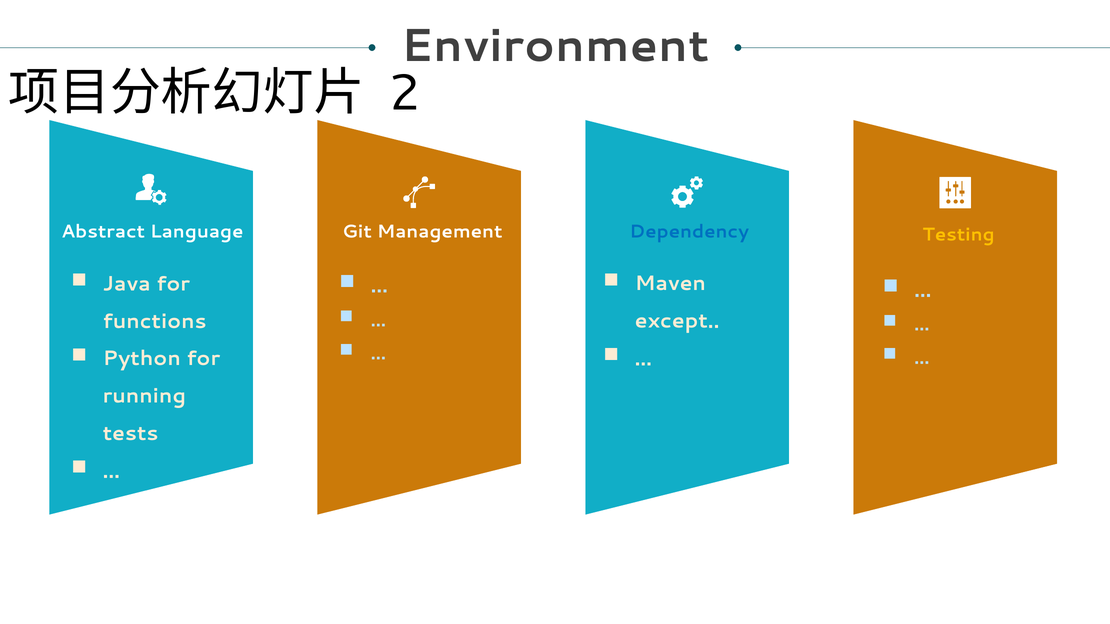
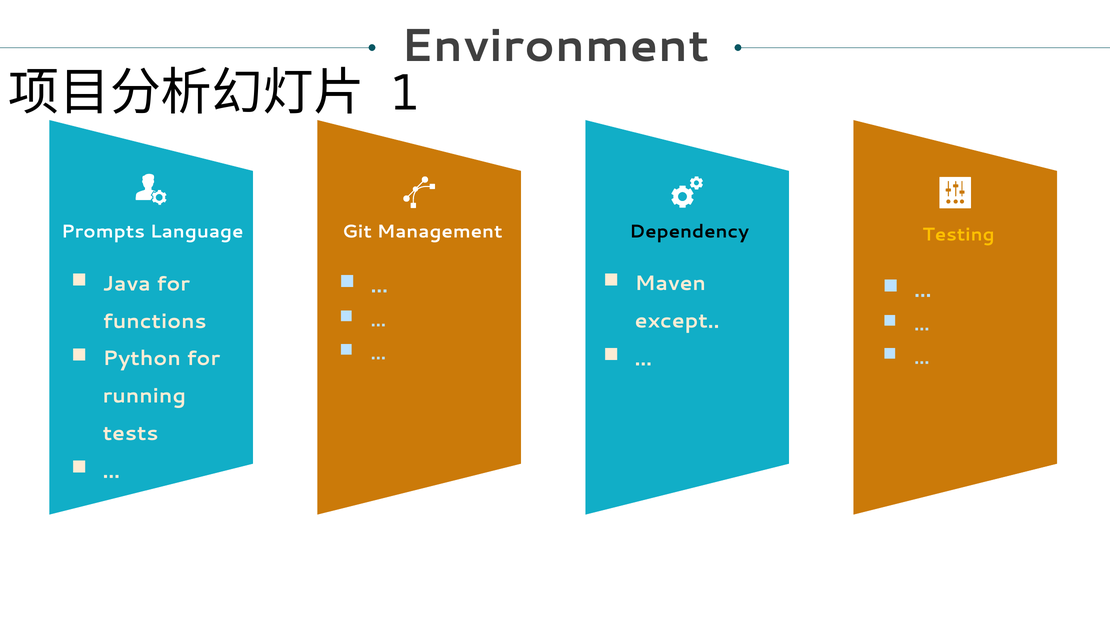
2: 2 -> 1 (404, 93)
Dependency colour: blue -> black (689, 232)
Abstract: Abstract -> Prompts (103, 232)
